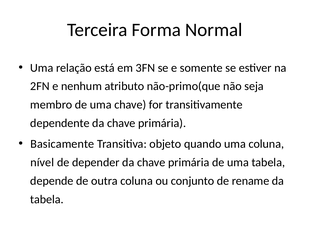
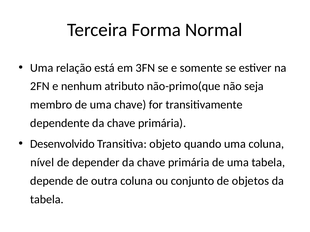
Basicamente: Basicamente -> Desenvolvido (62, 144)
rename: rename -> objetos (250, 181)
